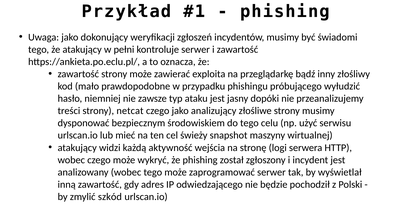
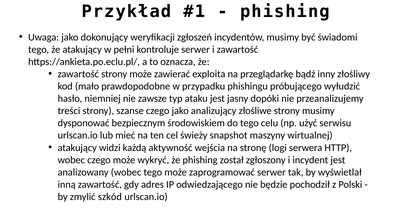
netcat: netcat -> szanse (130, 111)
